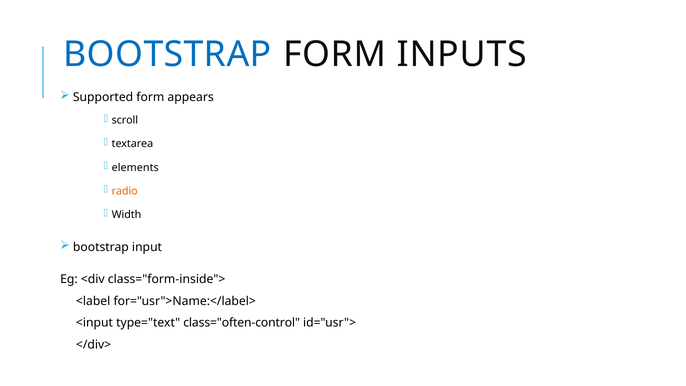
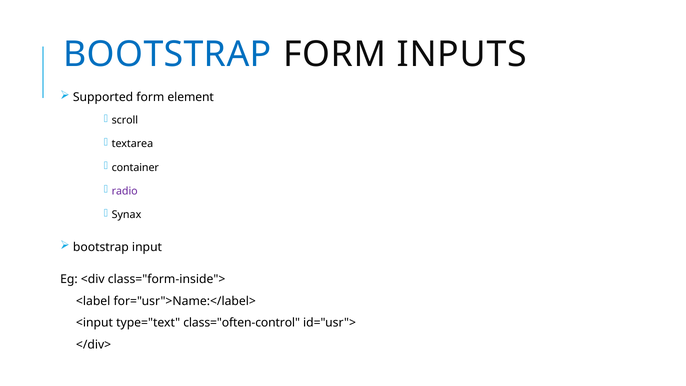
appears: appears -> element (191, 97)
elements: elements -> container (135, 167)
radio colour: orange -> purple (125, 191)
Width: Width -> Synax (126, 215)
